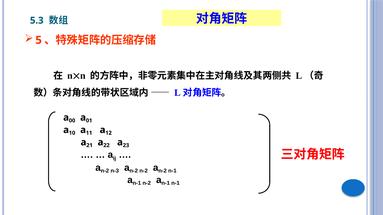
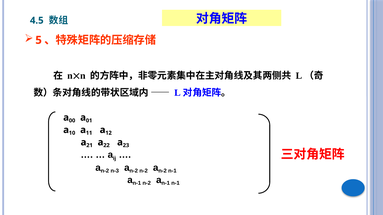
5.3: 5.3 -> 4.5 (37, 21)
